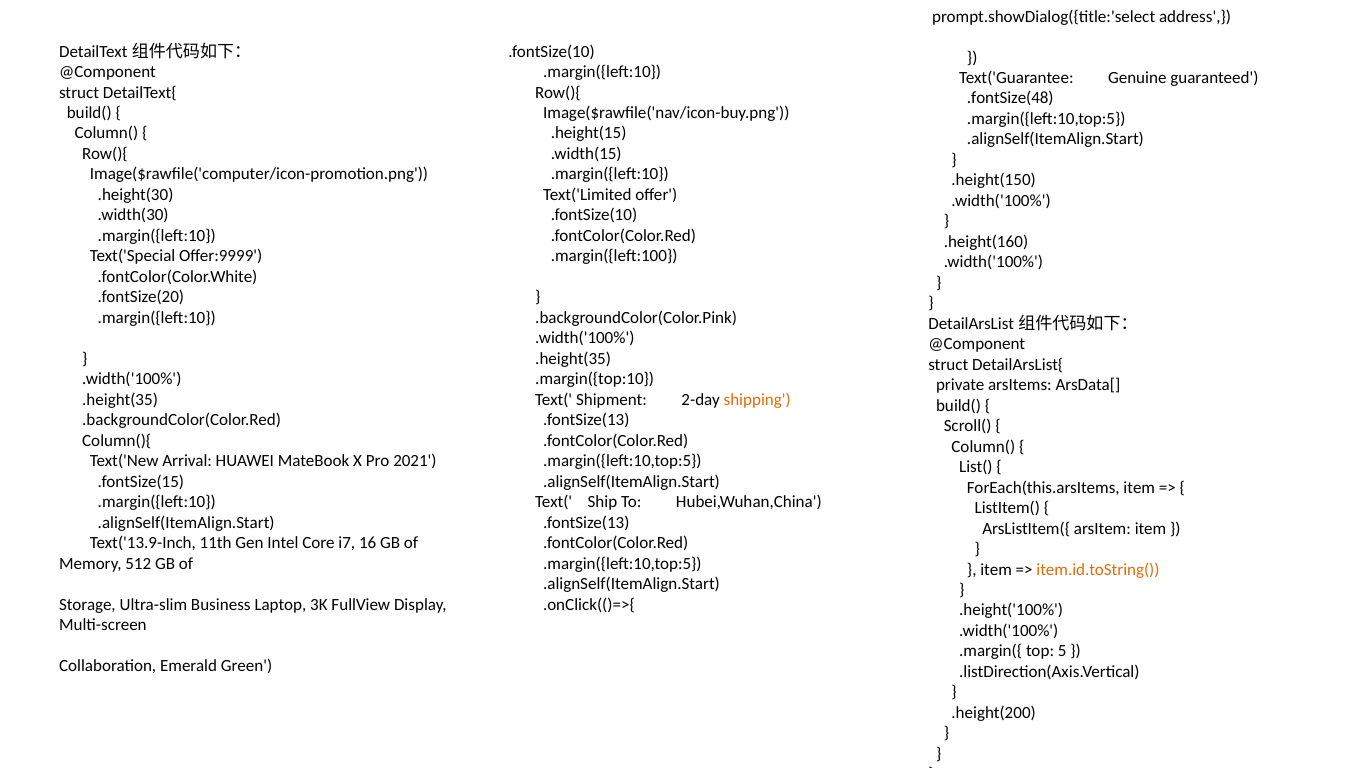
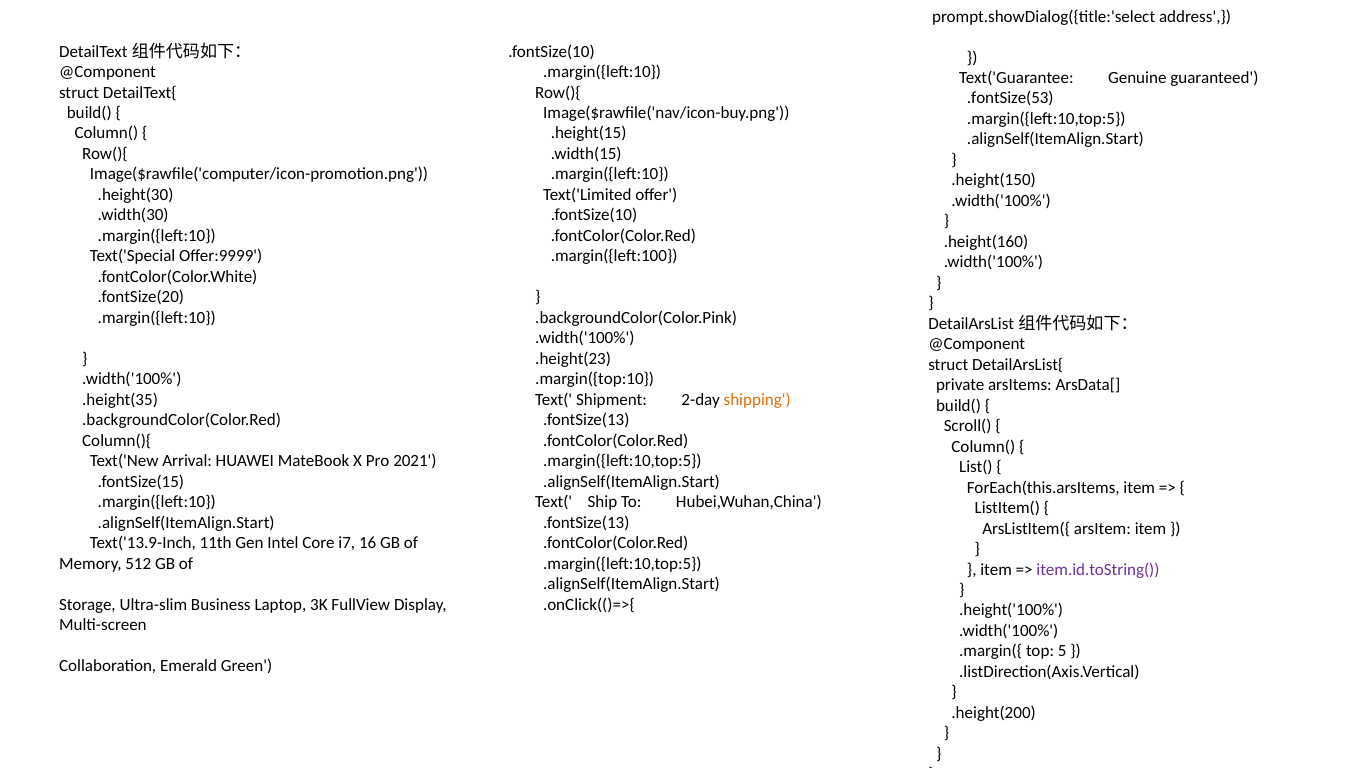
.fontSize(48: .fontSize(48 -> .fontSize(53 (1010, 98)
.height(35: .height(35 -> .height(23 (573, 359)
item.id.toString( colour: orange -> purple (1098, 569)
